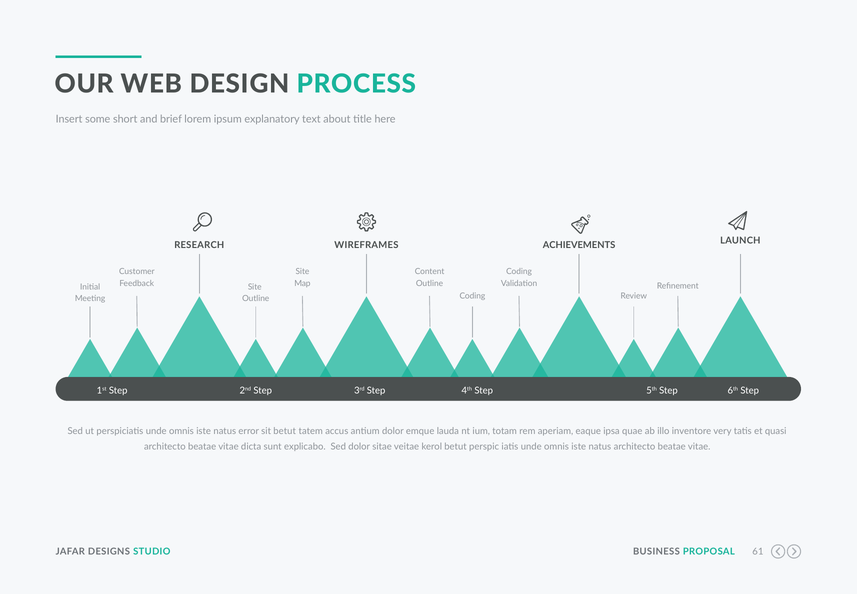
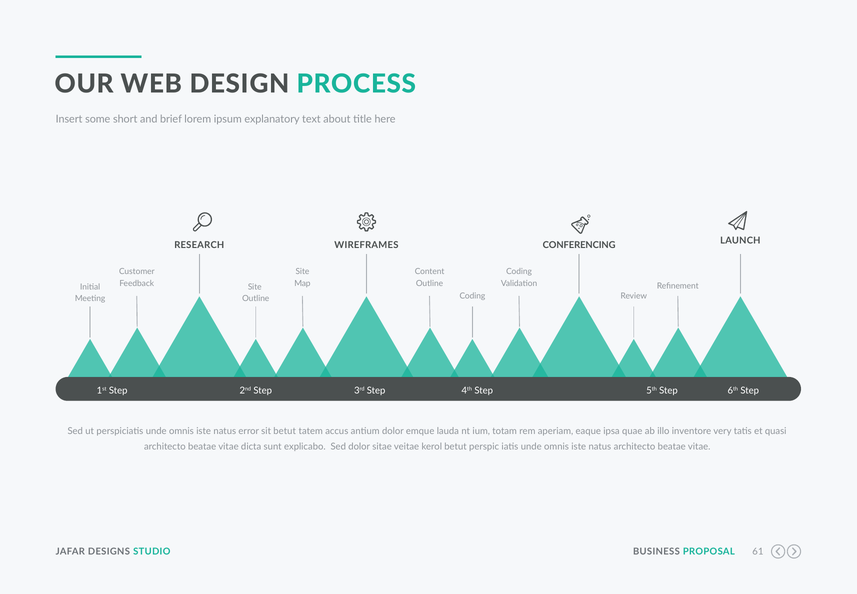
ACHIEVEMENTS: ACHIEVEMENTS -> CONFERENCING (579, 245)
